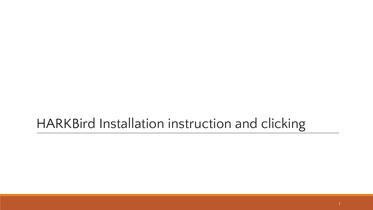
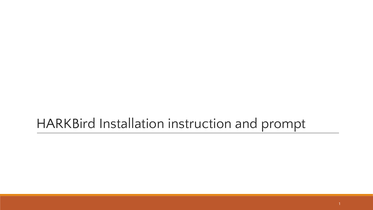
clicking: clicking -> prompt (283, 123)
